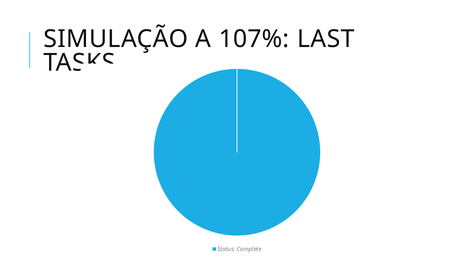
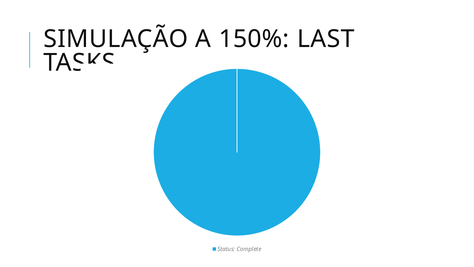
107%: 107% -> 150% (254, 39)
